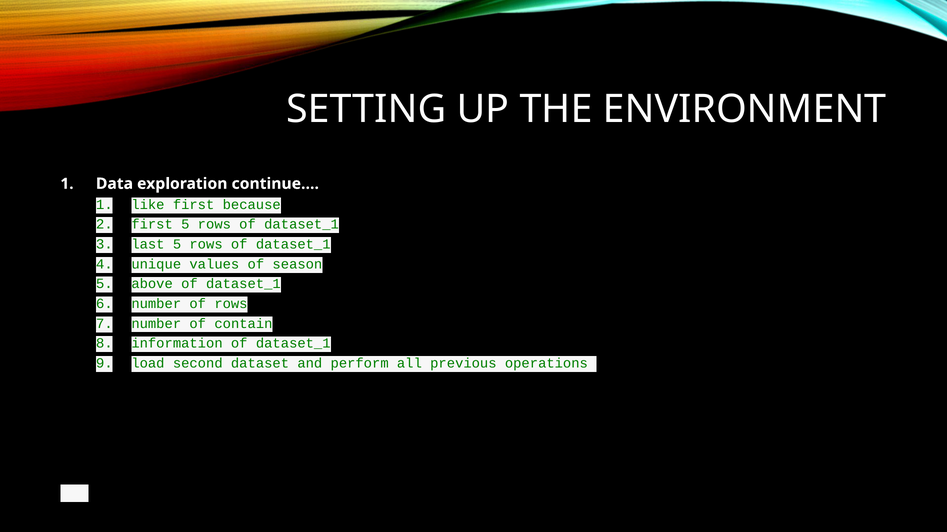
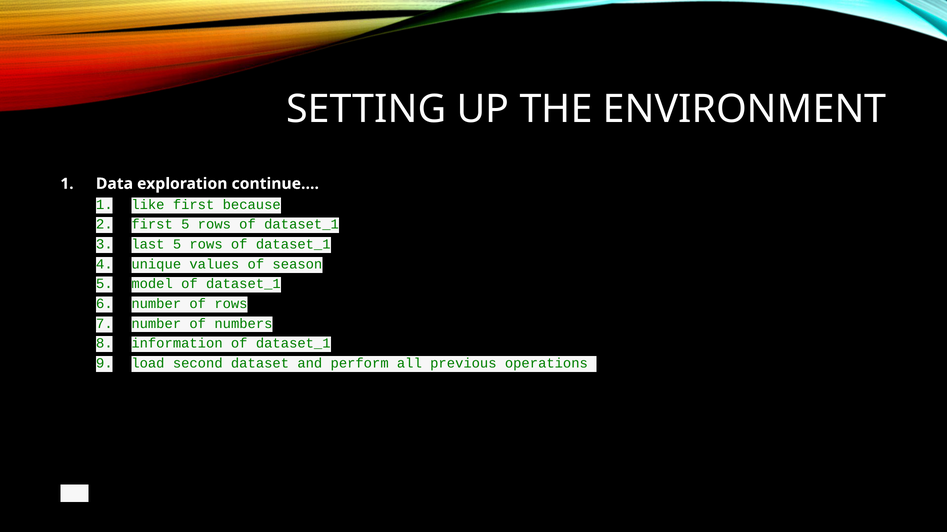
above: above -> model (152, 284)
contain: contain -> numbers (243, 324)
